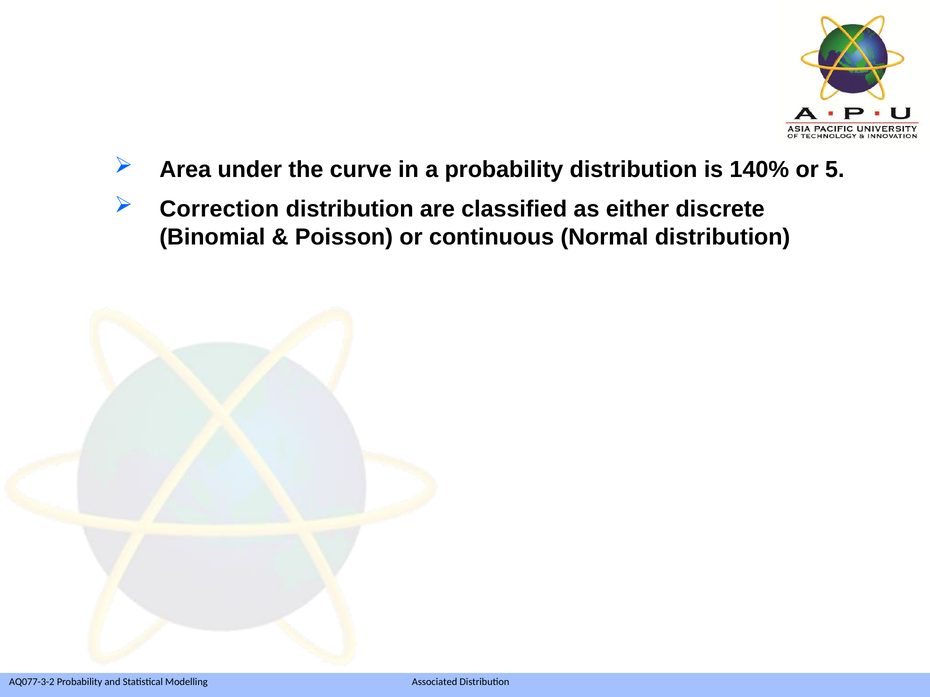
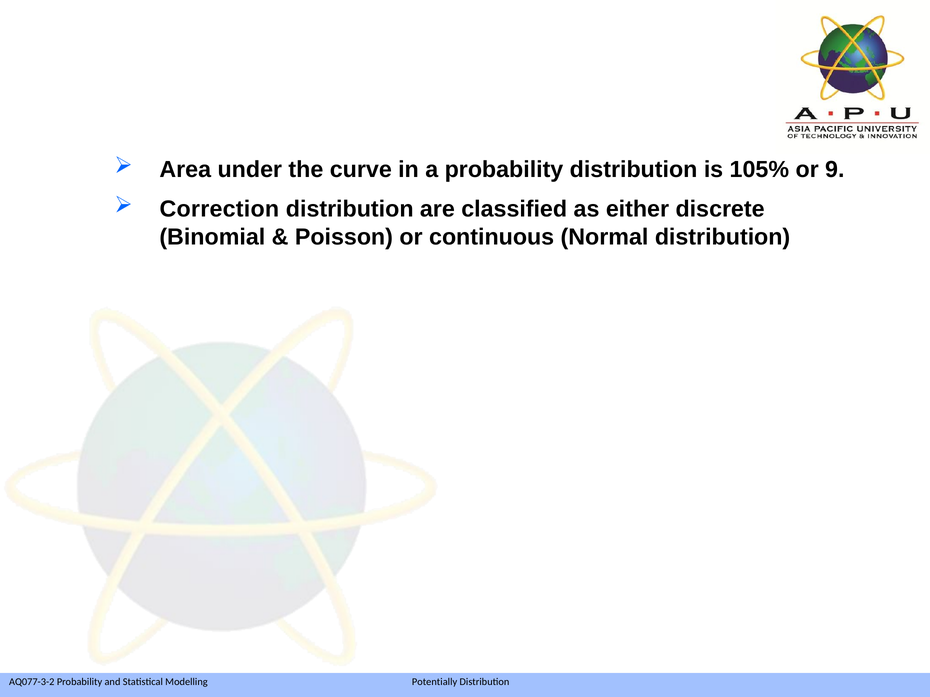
140%: 140% -> 105% (759, 170)
5: 5 -> 9 (835, 170)
Associated: Associated -> Potentially (435, 683)
